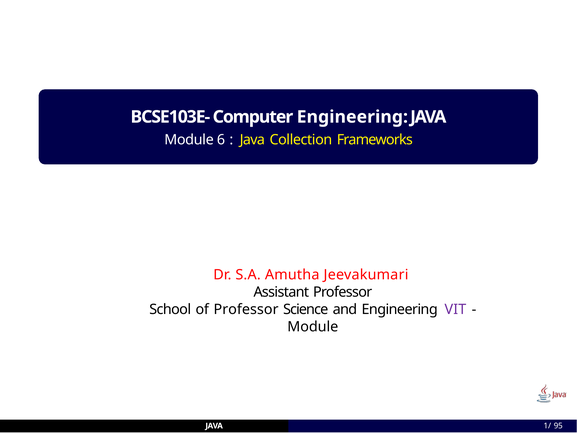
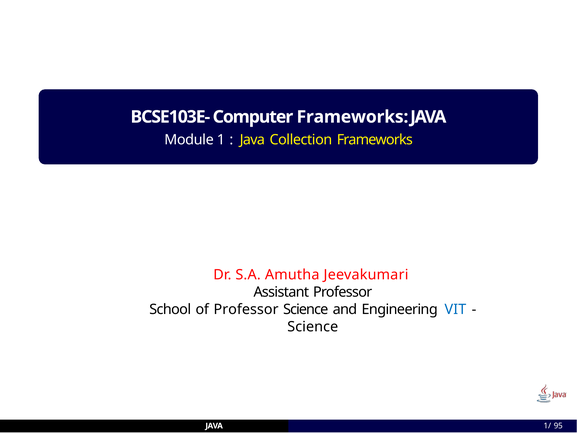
Computer Engineering: Engineering -> Frameworks (352, 117)
6: 6 -> 1 (221, 140)
VIT colour: purple -> blue (455, 310)
Module: Module -> Science (313, 327)
